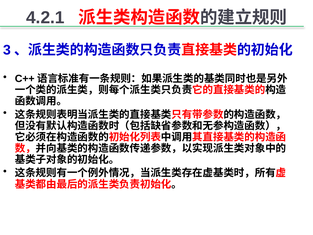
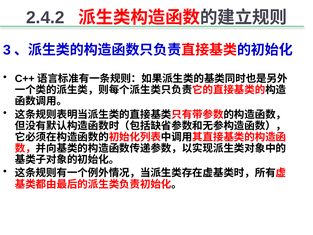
4.2.1: 4.2.1 -> 2.4.2 (45, 18)
